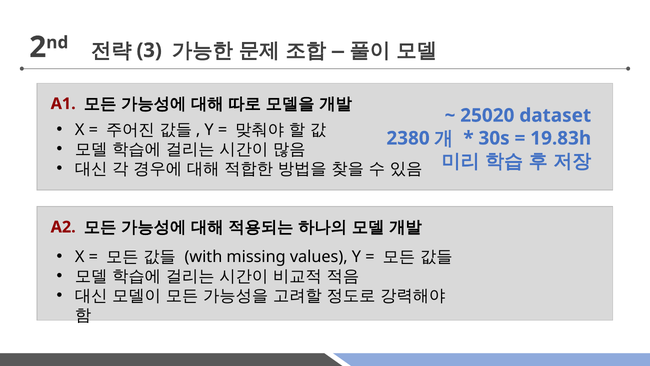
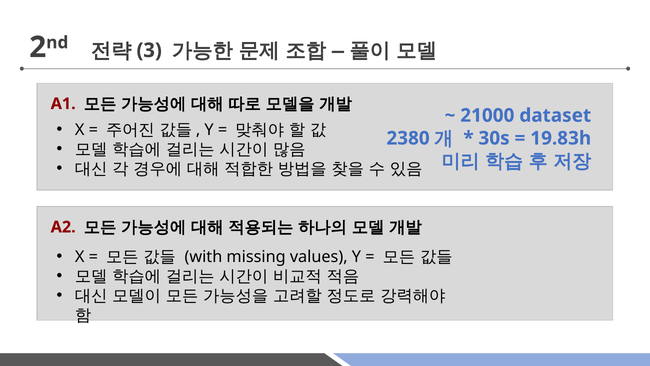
25020: 25020 -> 21000 (487, 115)
